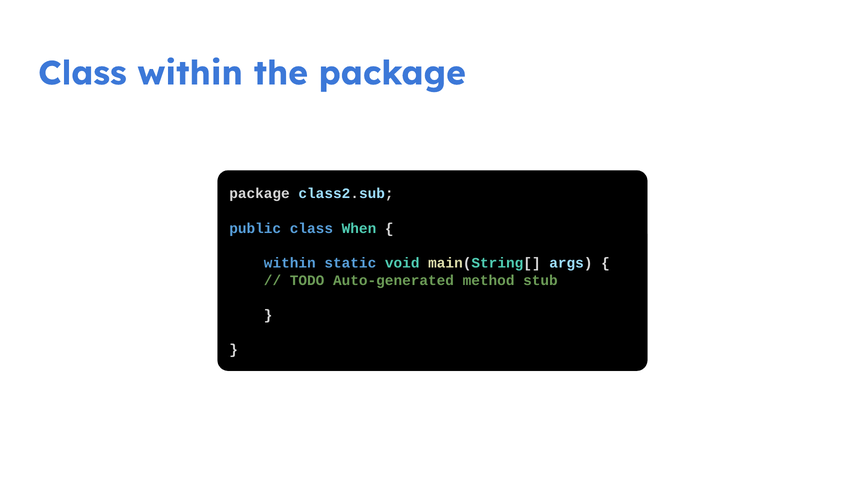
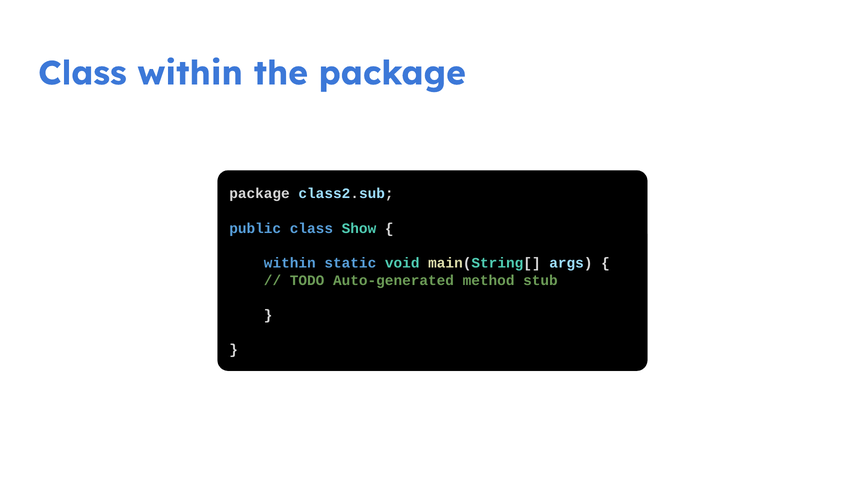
When: When -> Show (359, 228)
